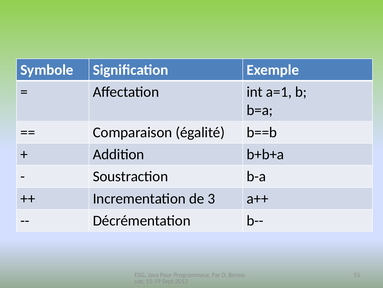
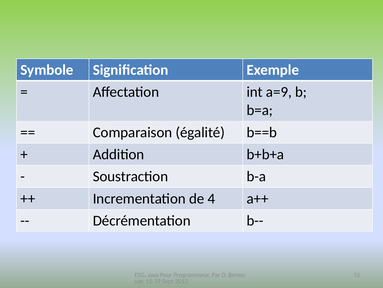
a=1: a=1 -> a=9 (279, 92)
3: 3 -> 4 (211, 198)
